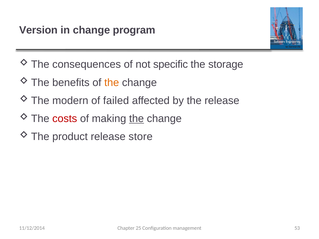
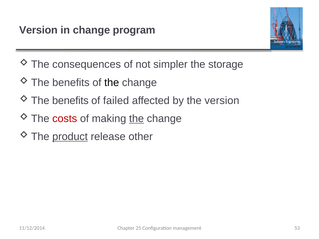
specific: specific -> simpler (171, 65)
the colour: orange -> black (112, 83)
modern: modern -> benefits (70, 101)
the release: release -> version (222, 101)
product underline: none -> present (70, 137)
store: store -> other (141, 137)
